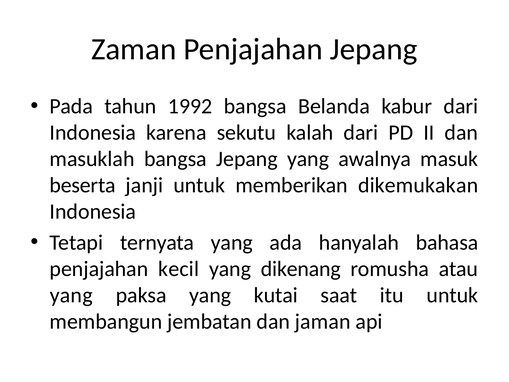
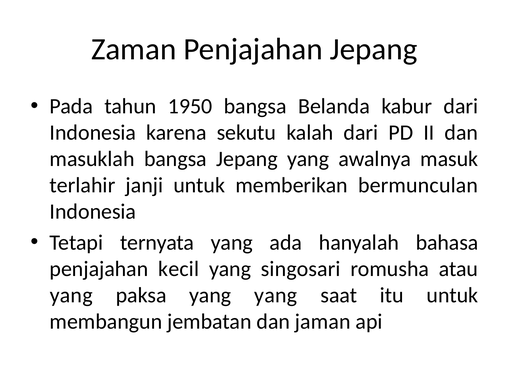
1992: 1992 -> 1950 (190, 106)
beserta: beserta -> terlahir (82, 185)
dikemukakan: dikemukakan -> bermunculan (418, 185)
dikenang: dikenang -> singosari (301, 269)
yang kutai: kutai -> yang (276, 295)
